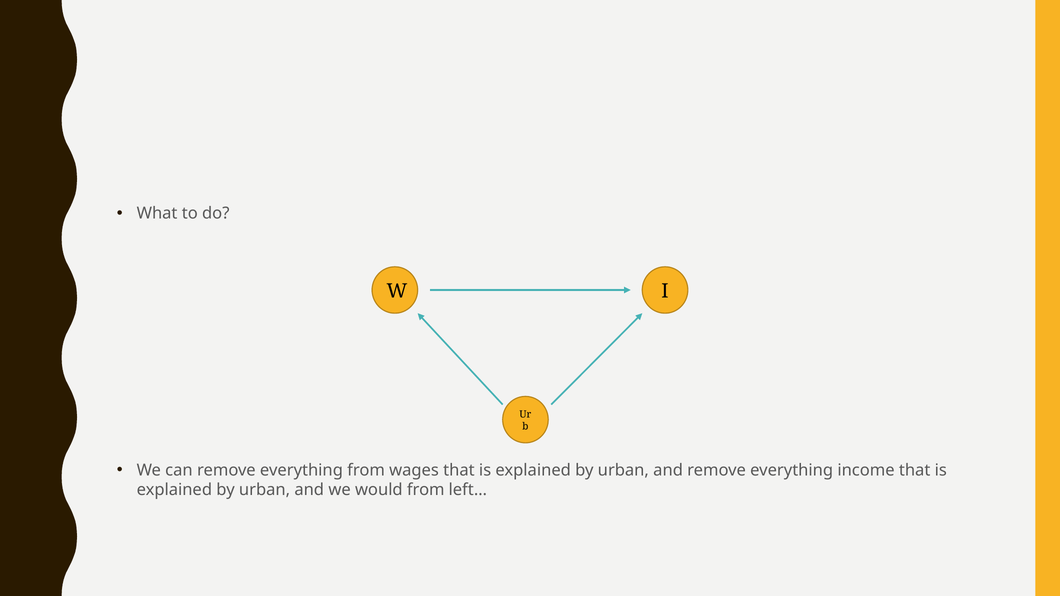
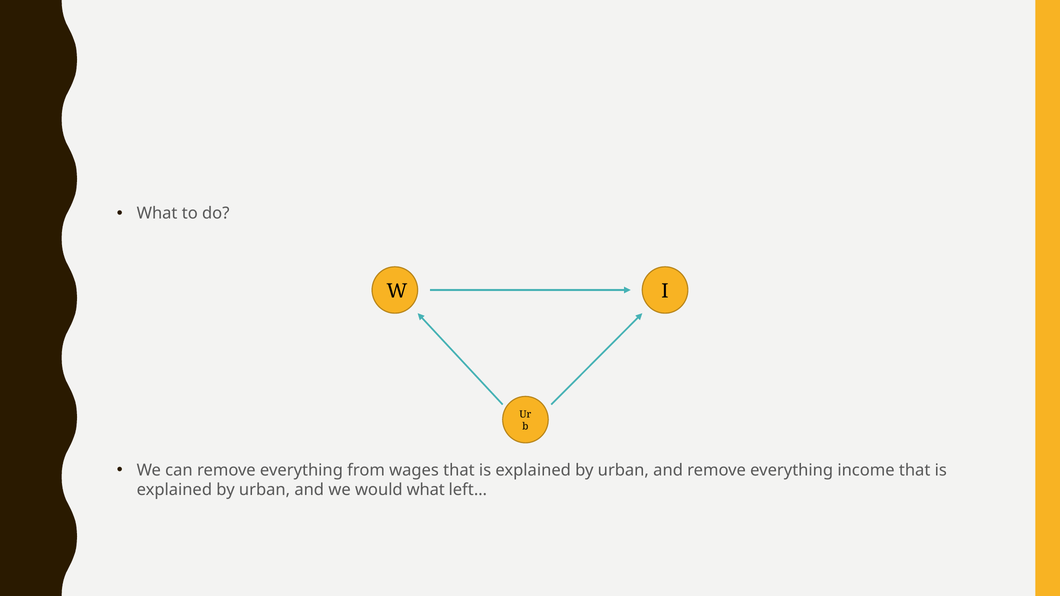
would from: from -> what (426, 490)
